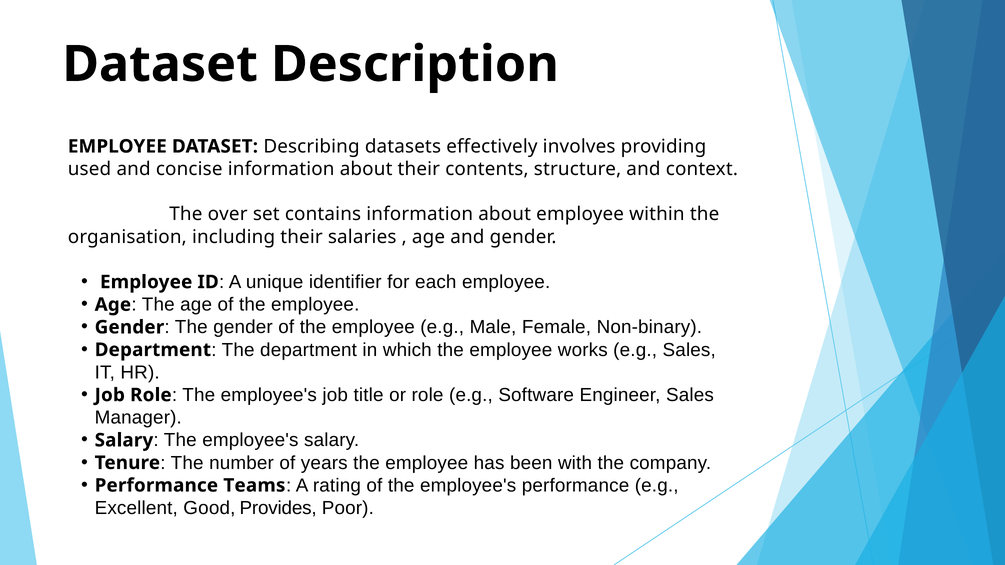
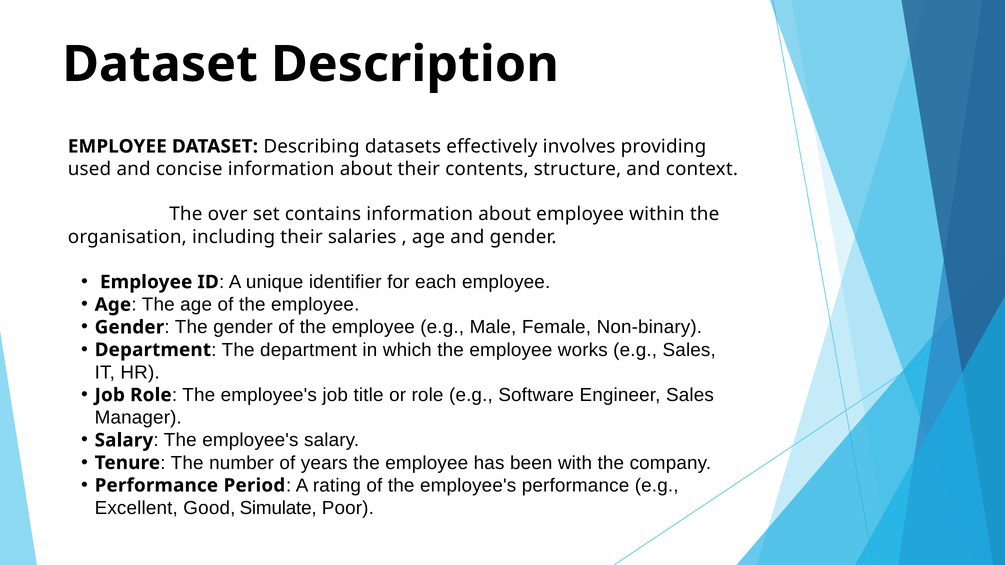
Teams: Teams -> Period (254, 486)
Provides: Provides -> Simulate (278, 508)
